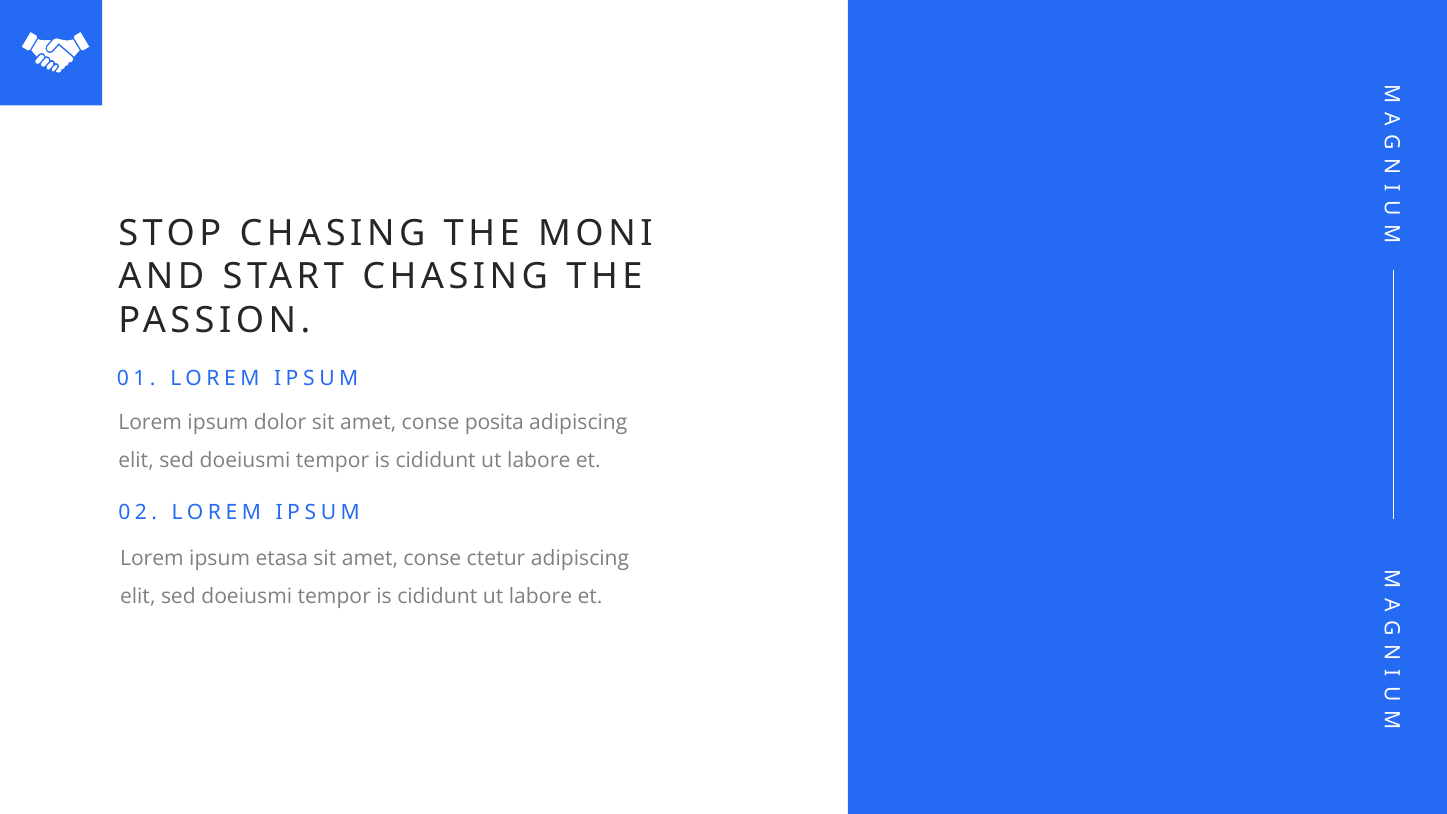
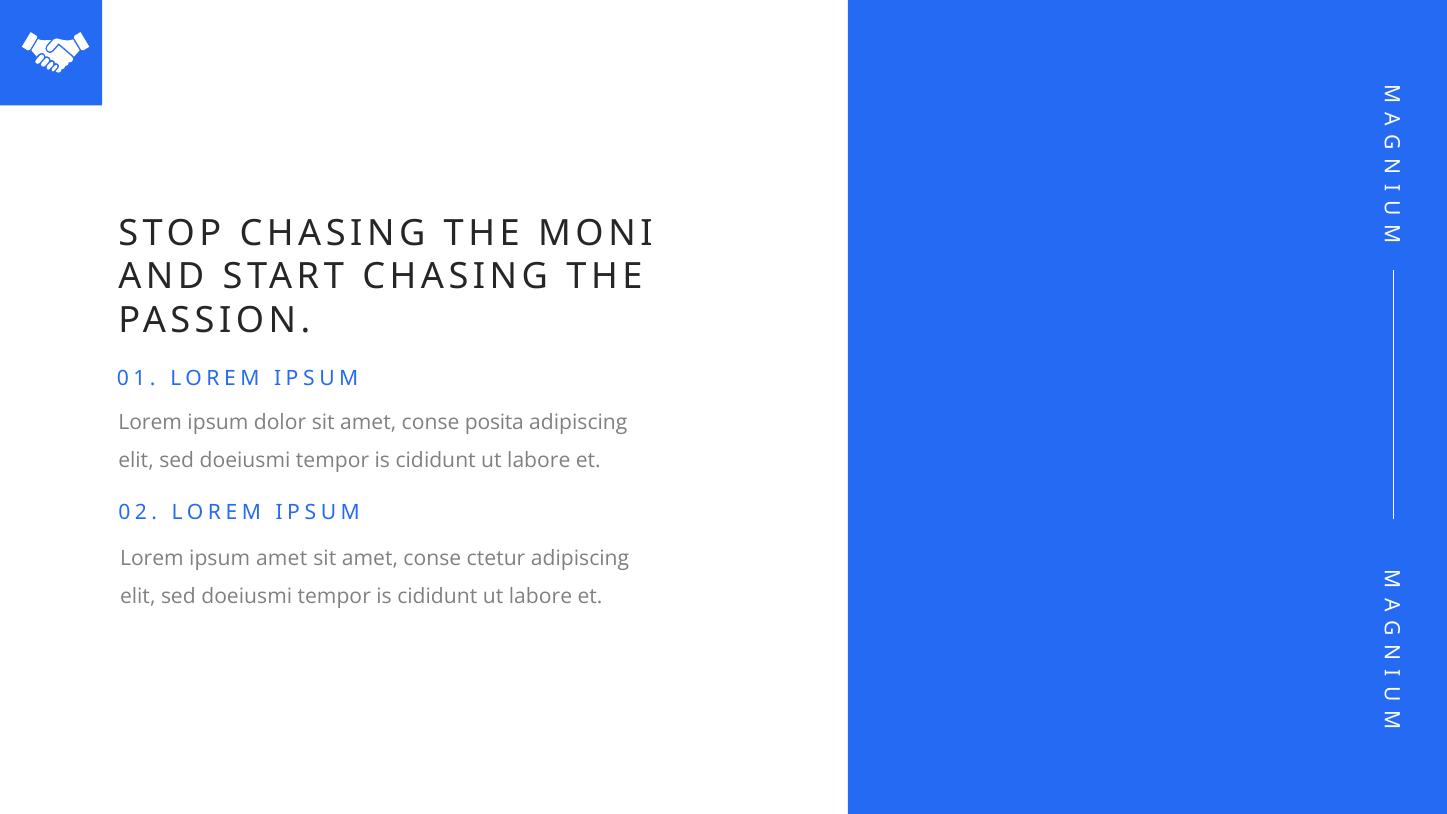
ipsum etasa: etasa -> amet (282, 558)
